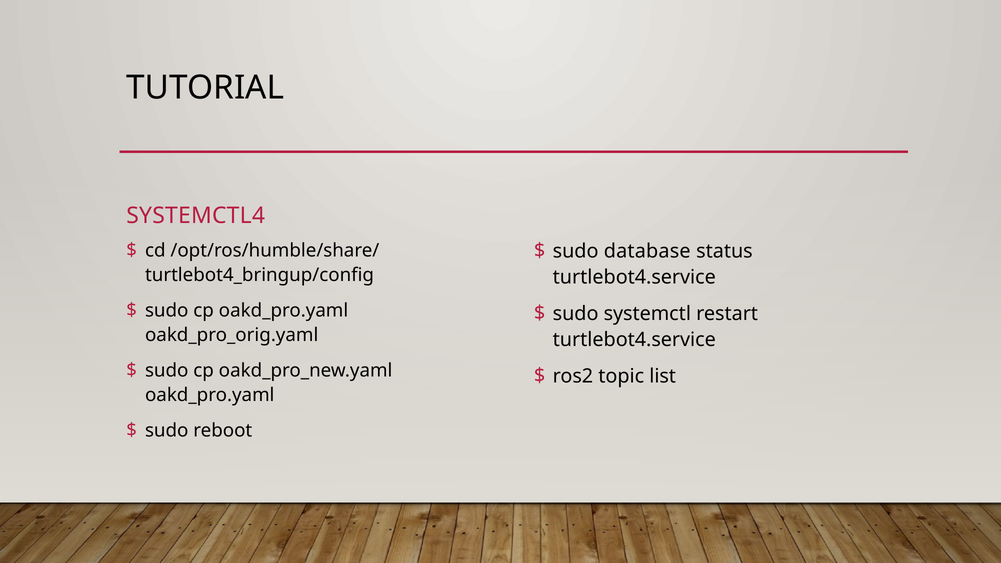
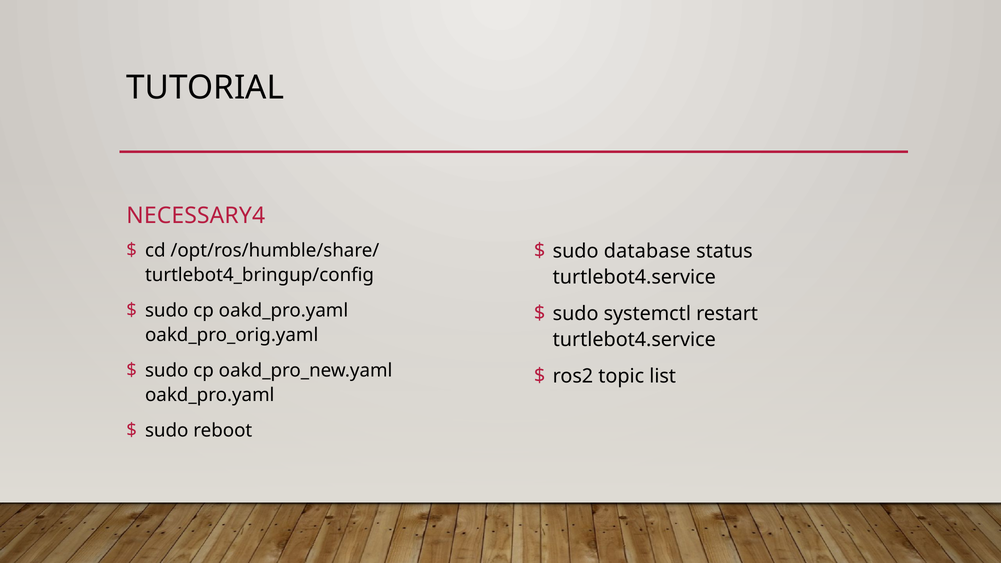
SYSTEMCTL4: SYSTEMCTL4 -> NECESSARY4 (196, 216)
